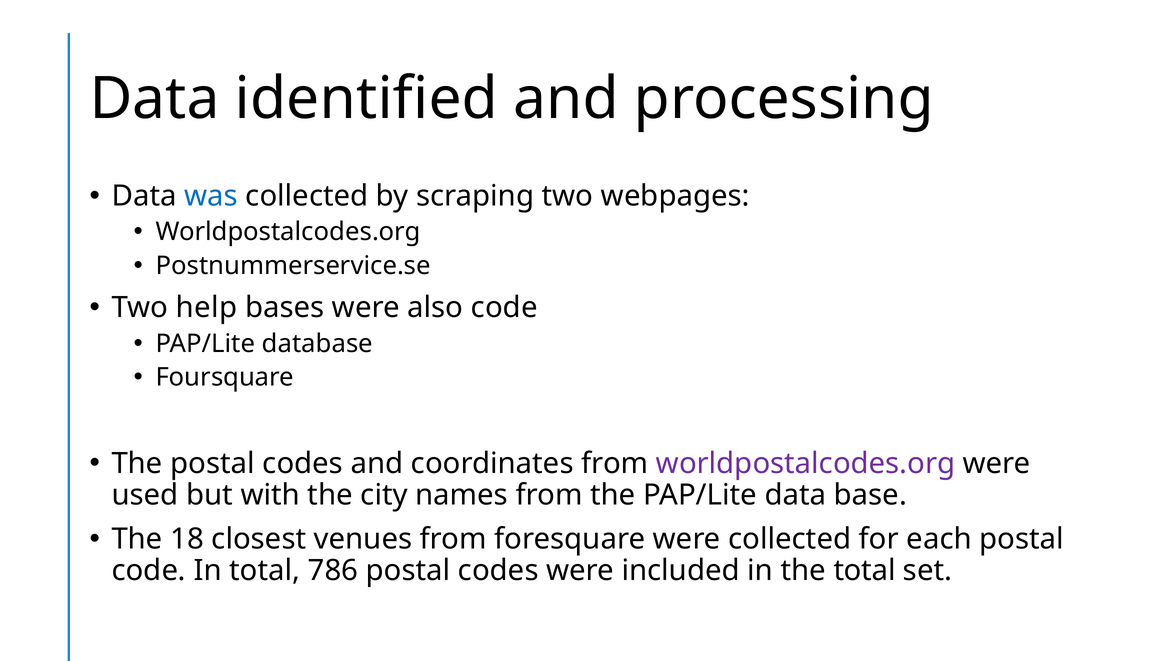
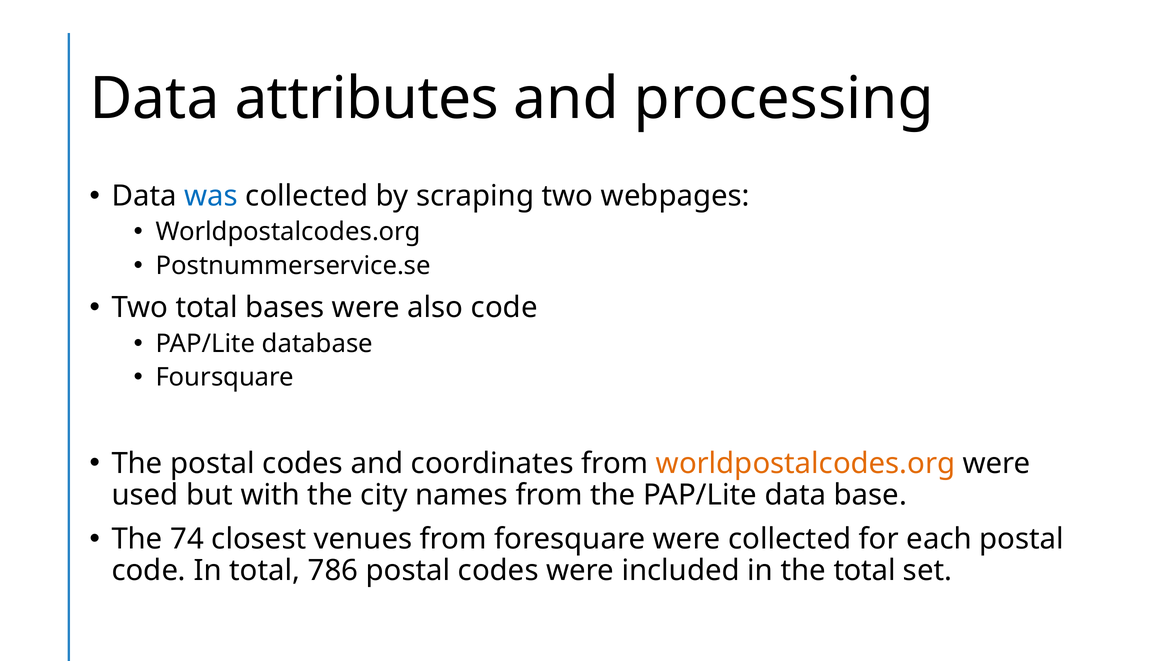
identified: identified -> attributes (367, 99)
Two help: help -> total (207, 308)
worldpostalcodes.org colour: purple -> orange (806, 463)
18: 18 -> 74 (187, 539)
